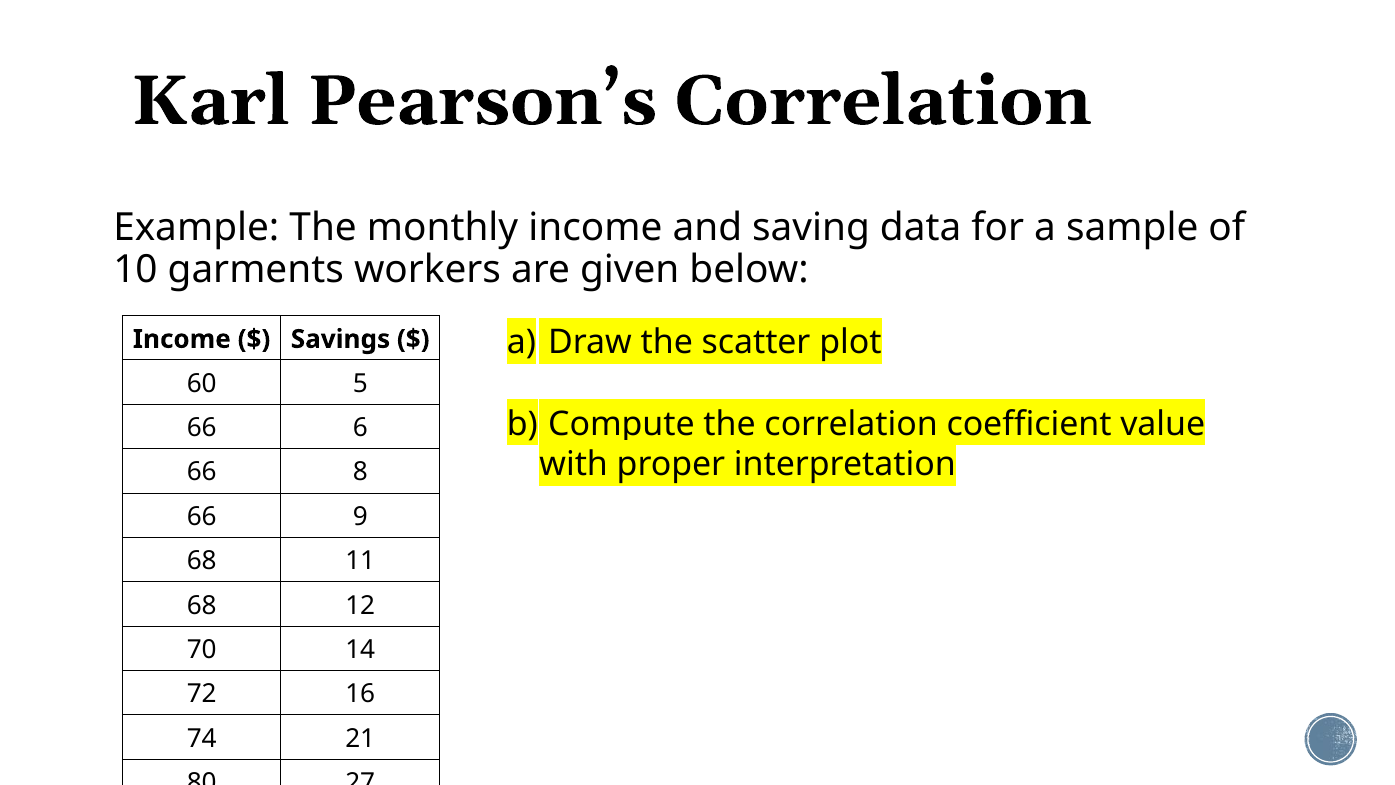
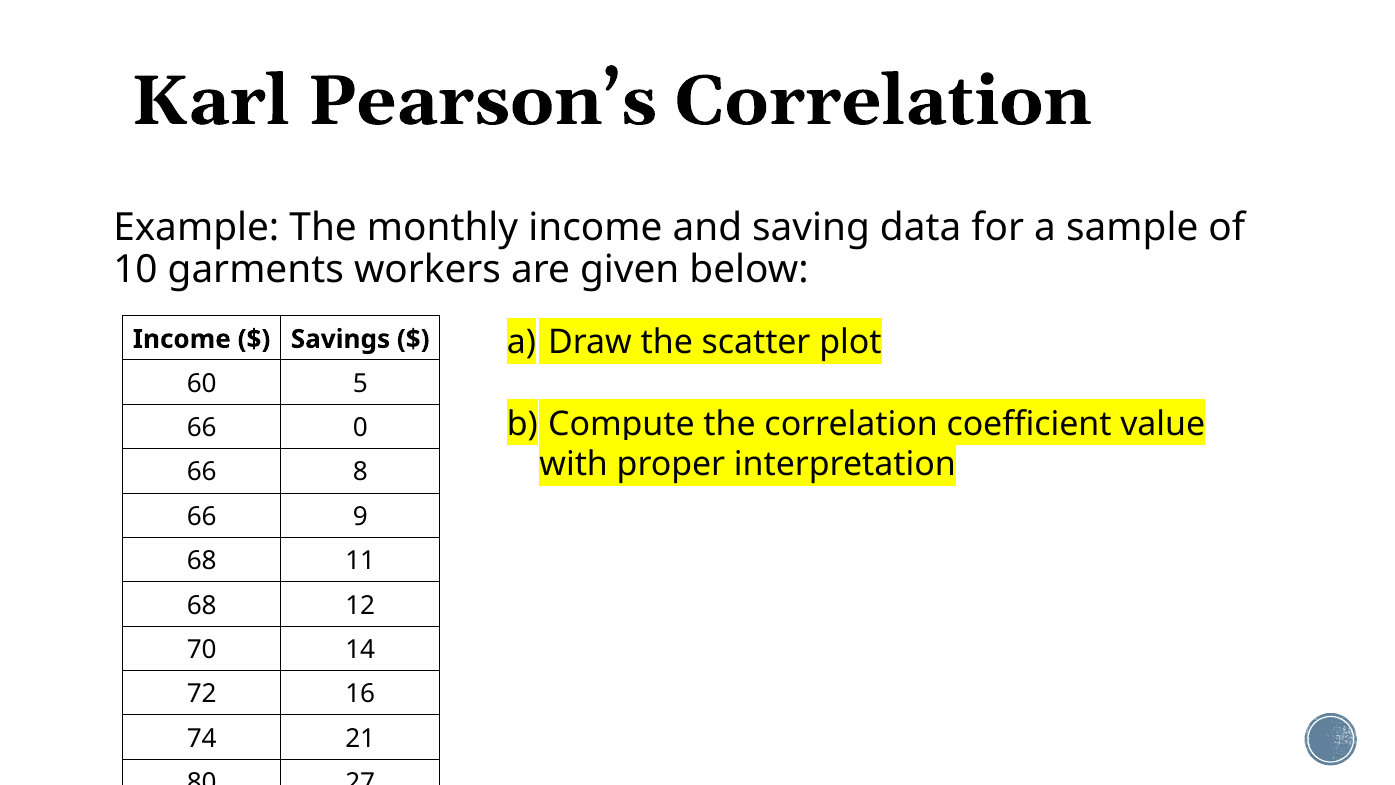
6: 6 -> 0 (360, 428)
